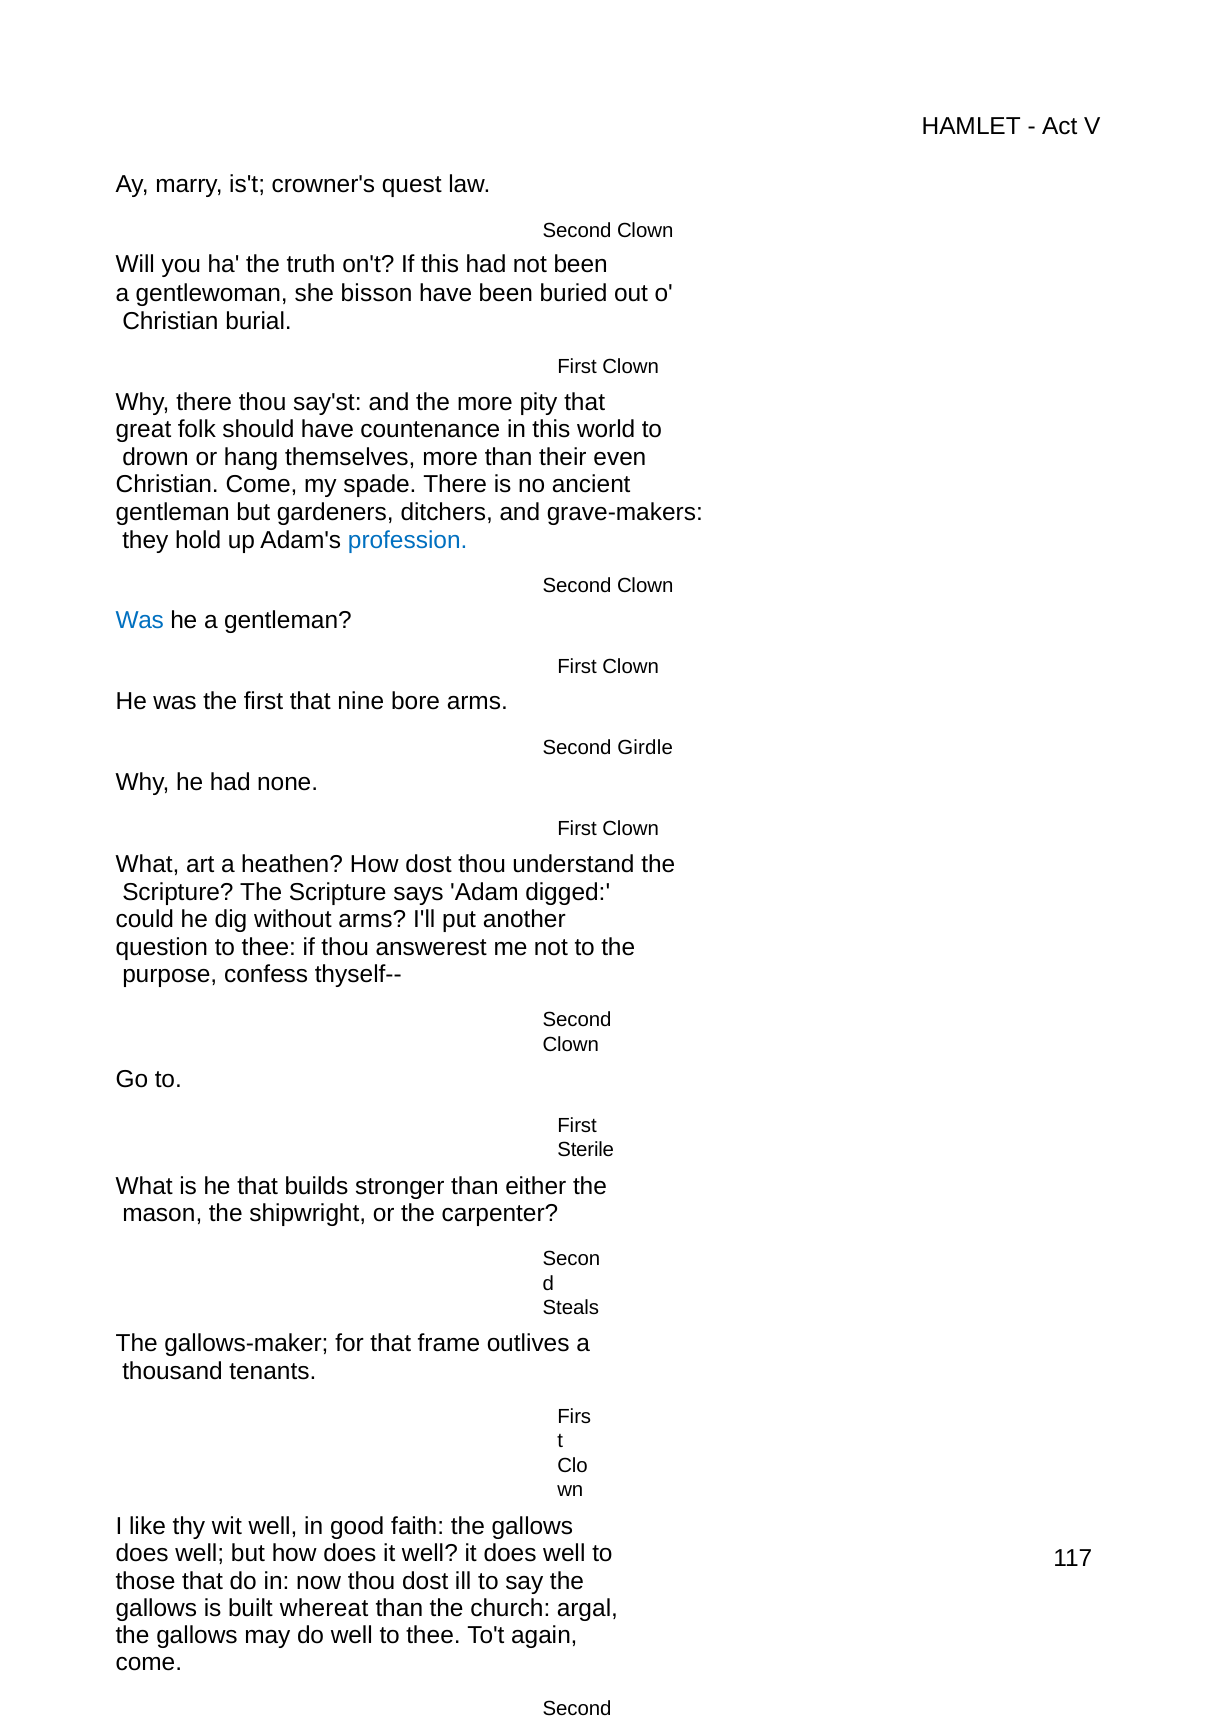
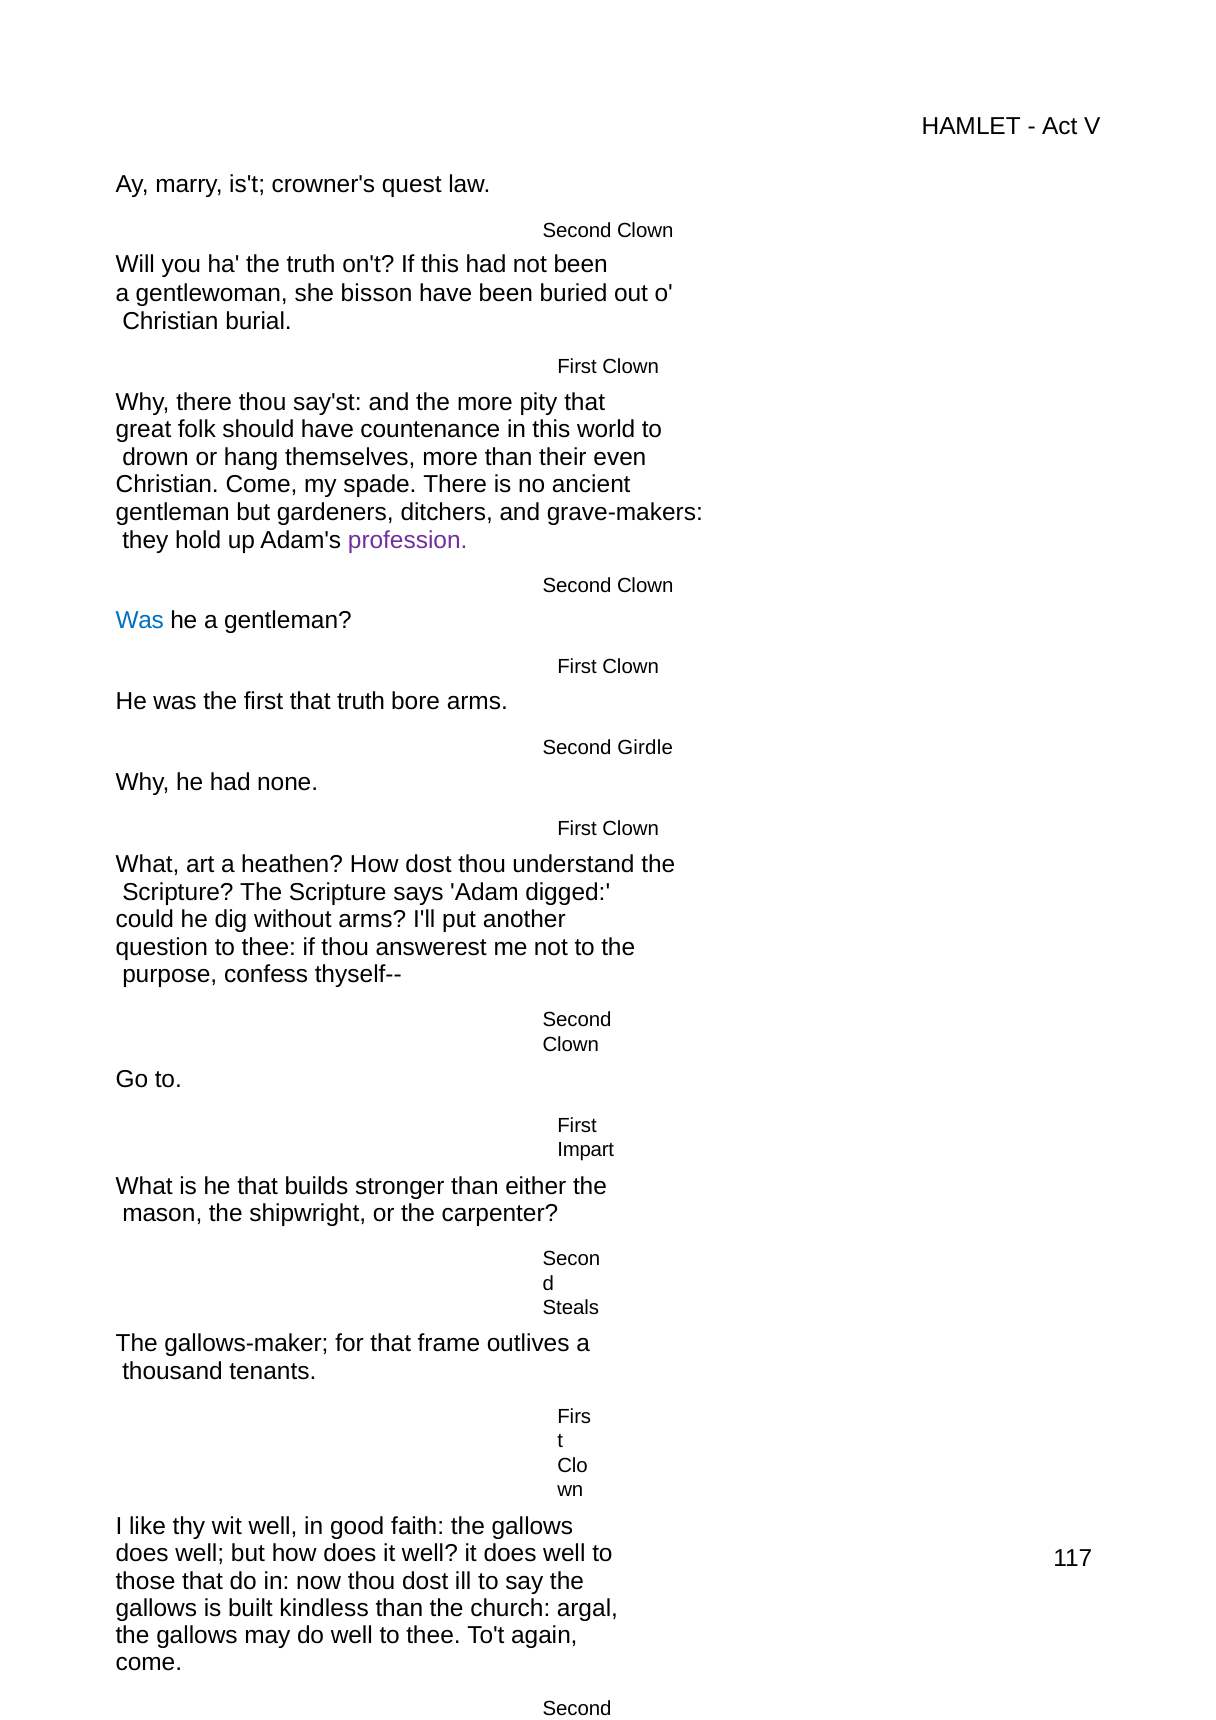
profession colour: blue -> purple (408, 540)
that nine: nine -> truth (361, 702)
Sterile: Sterile -> Impart (586, 1150)
whereat: whereat -> kindless (324, 1608)
